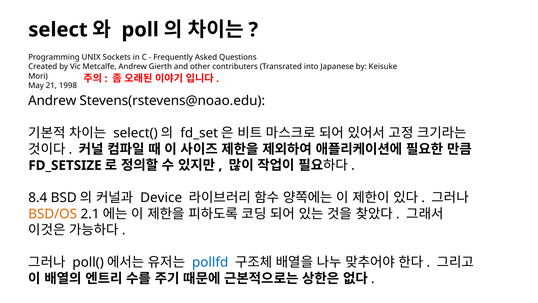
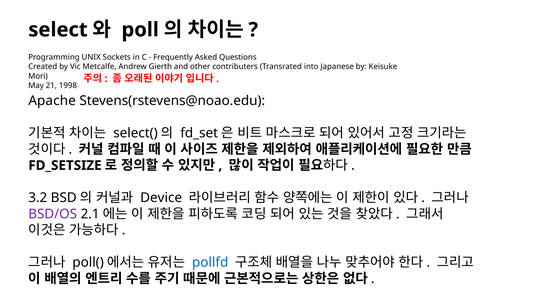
Andrew: Andrew -> Apache (52, 101)
8.4: 8.4 -> 3.2 (38, 198)
BSD/OS colour: orange -> purple (53, 214)
